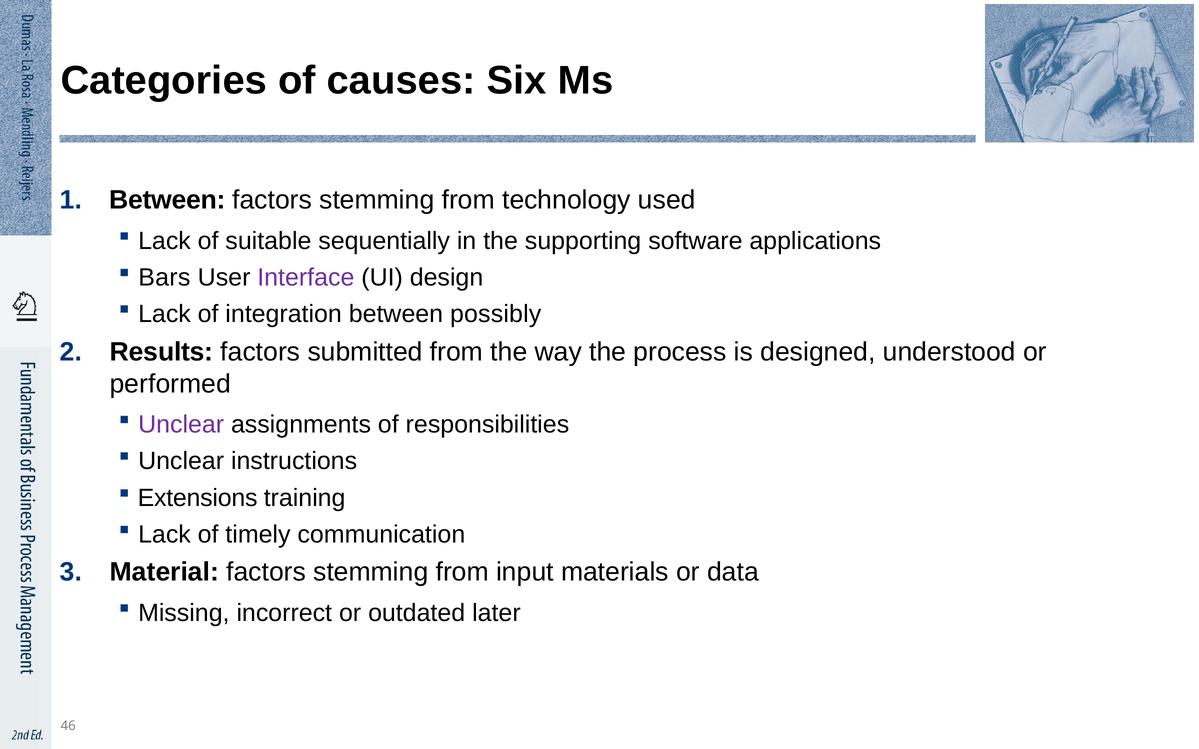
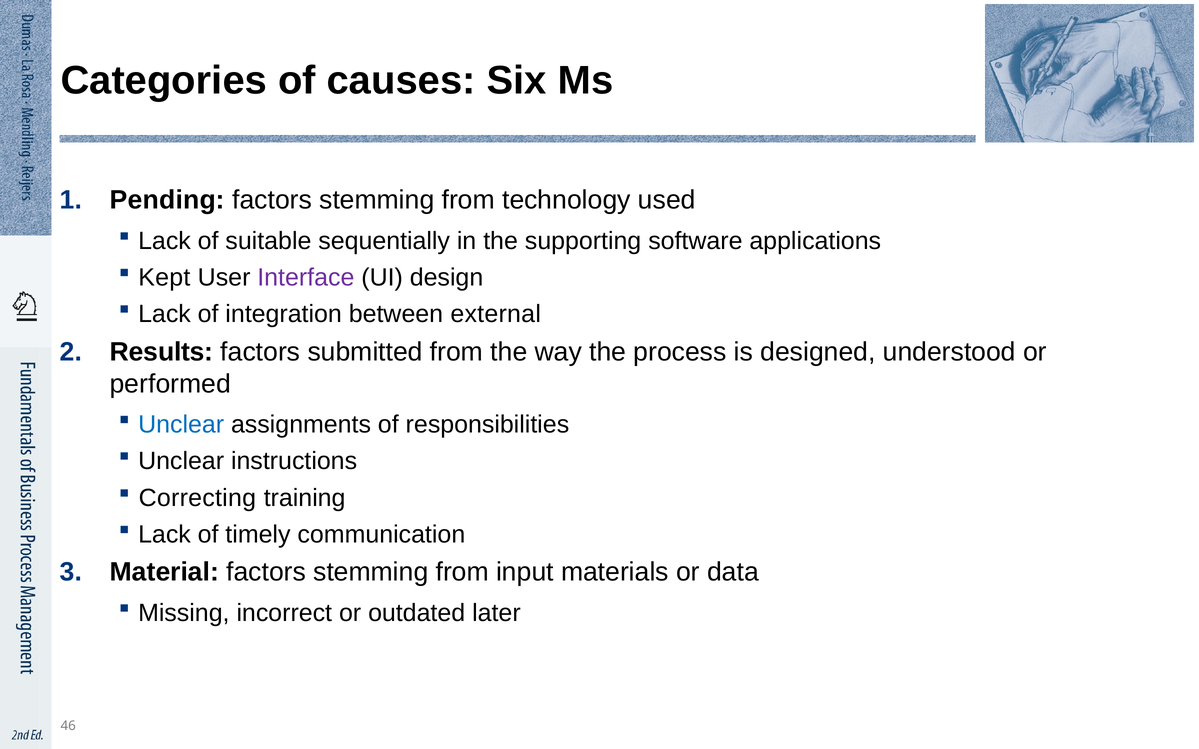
Between: Between -> Pending (167, 200)
Bars: Bars -> Kept (164, 278)
possibly: possibly -> external (496, 314)
Unclear colour: purple -> blue (181, 425)
Extensions: Extensions -> Correcting (197, 498)
